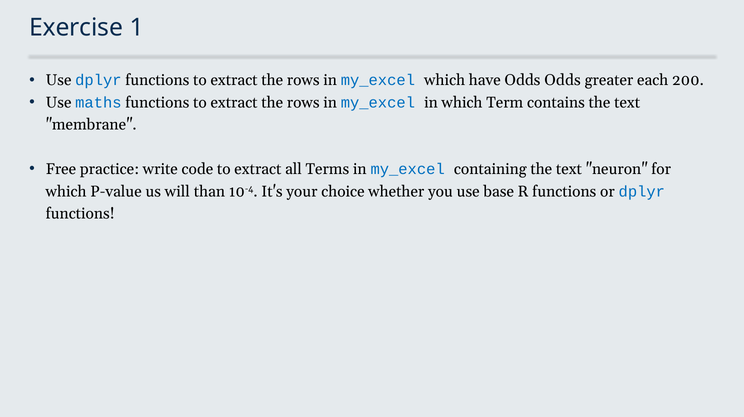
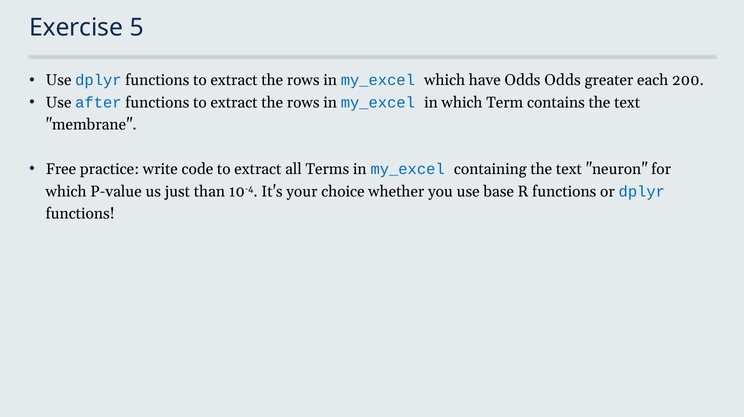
1: 1 -> 5 (137, 27)
maths: maths -> after (98, 102)
will: will -> just (177, 191)
